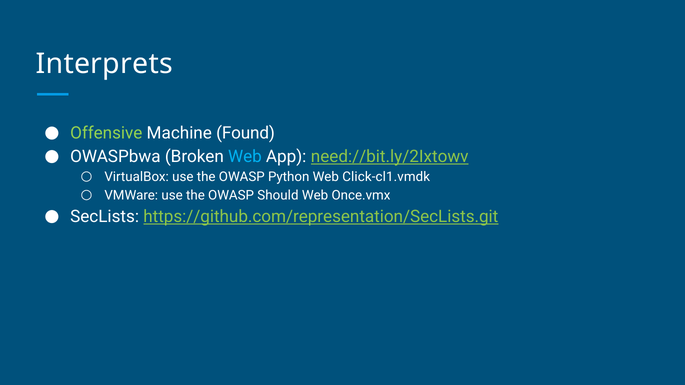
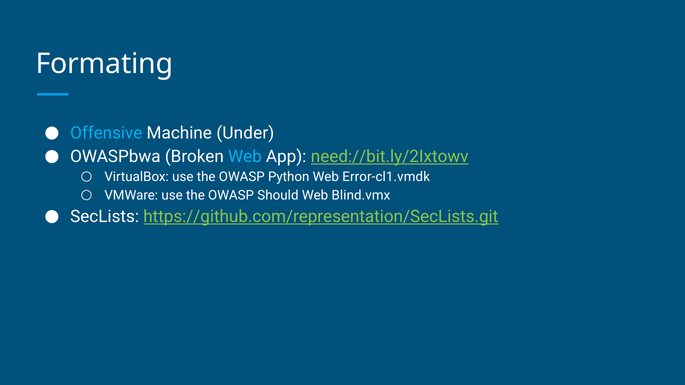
Interprets: Interprets -> Formating (105, 64)
Offensive colour: light green -> light blue (106, 133)
Found: Found -> Under (245, 133)
Click-cl1.vmdk: Click-cl1.vmdk -> Error-cl1.vmdk (386, 177)
Once.vmx: Once.vmx -> Blind.vmx (361, 195)
